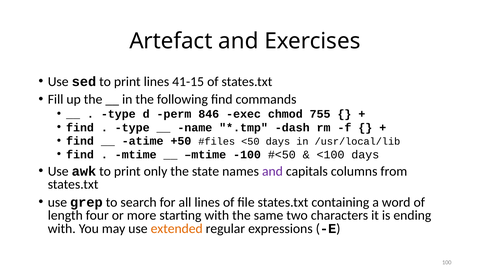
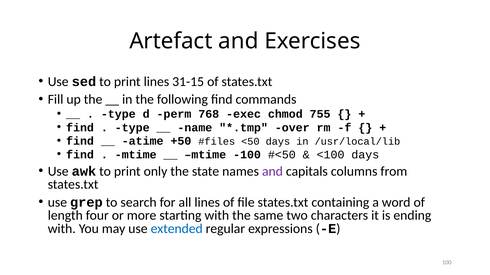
41-15: 41-15 -> 31-15 (188, 82)
846: 846 -> 768 (209, 114)
dash: dash -> over (292, 128)
extended colour: orange -> blue (177, 229)
